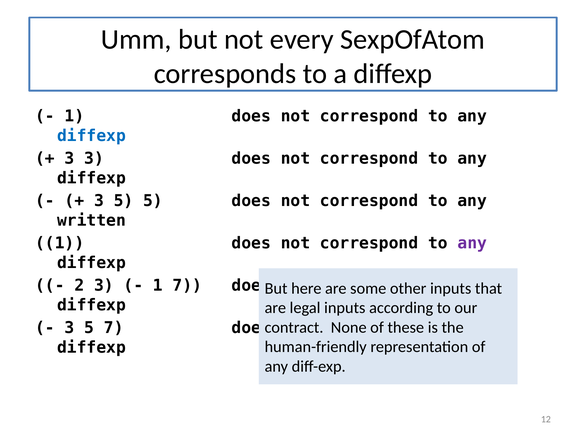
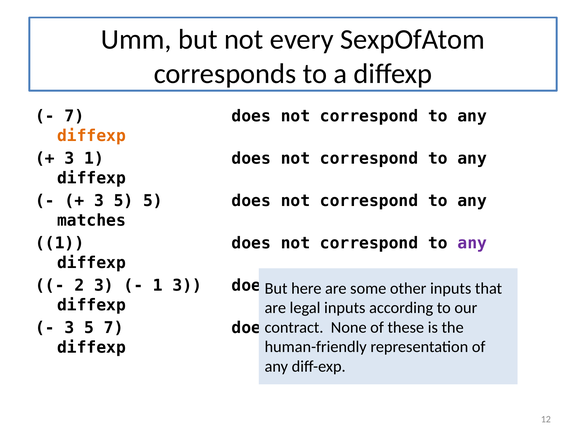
1: 1 -> 7 (74, 116)
diffexp colour: blue -> orange (92, 136)
3 3: 3 -> 1 (94, 159)
written: written -> matches (92, 221)
1 7: 7 -> 3 (187, 286)
